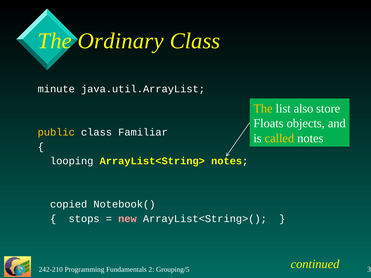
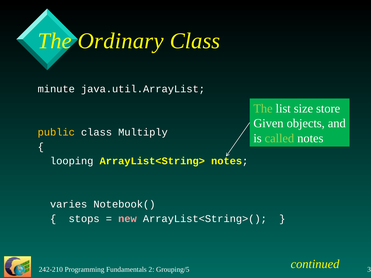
The colour: yellow -> light green (263, 109)
also: also -> size (303, 109)
Floats: Floats -> Given (268, 123)
Familiar: Familiar -> Multiply (143, 132)
called colour: yellow -> light green (279, 138)
copied: copied -> varies (69, 205)
